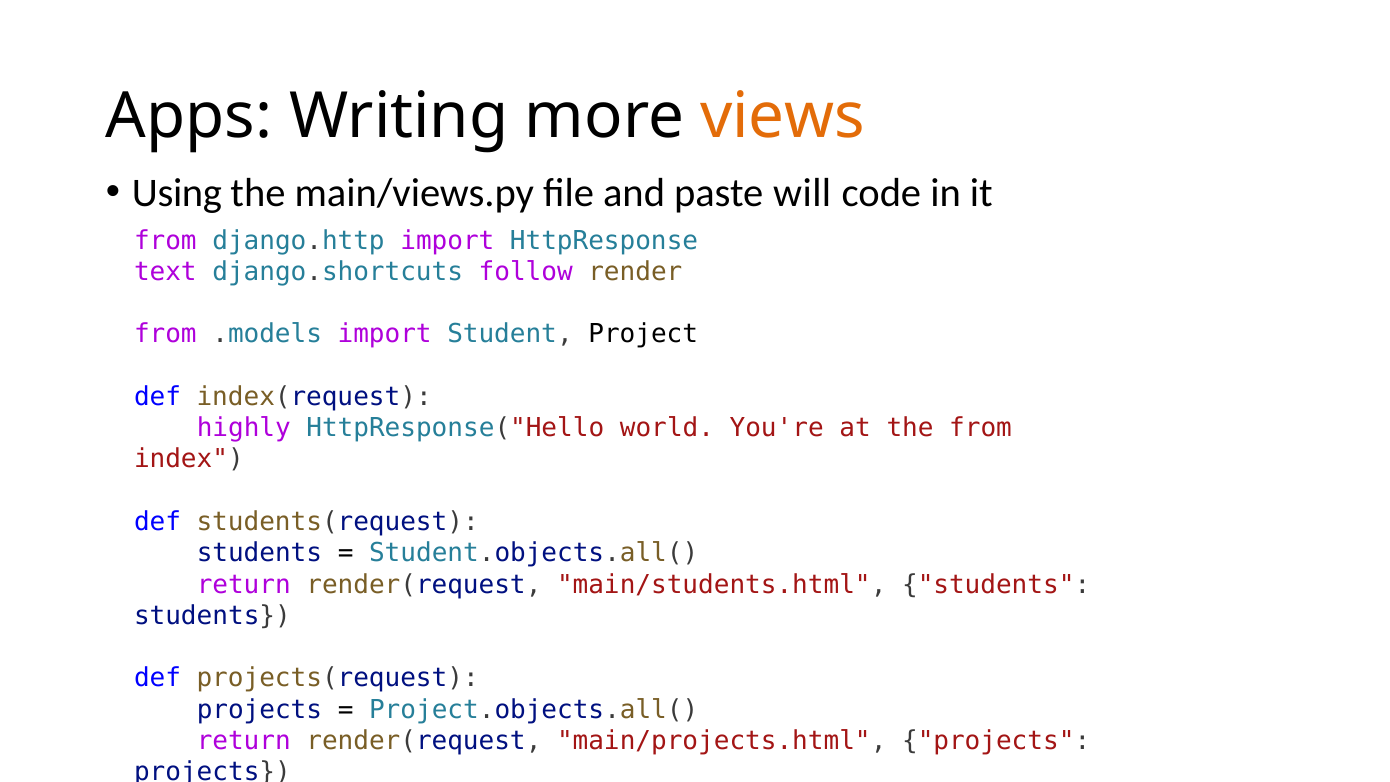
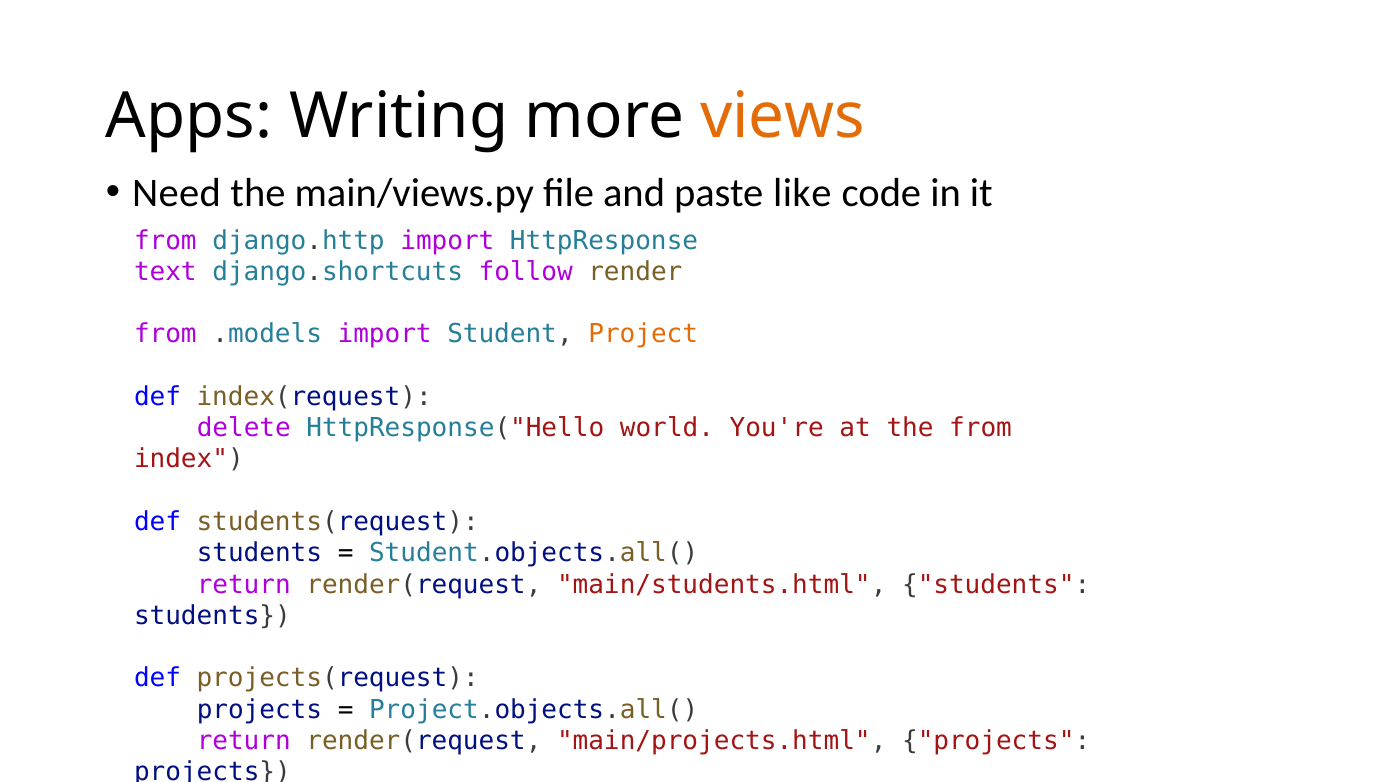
Using: Using -> Need (177, 193)
will: will -> like (802, 193)
Project colour: black -> orange (643, 334)
highly: highly -> delete (244, 428)
